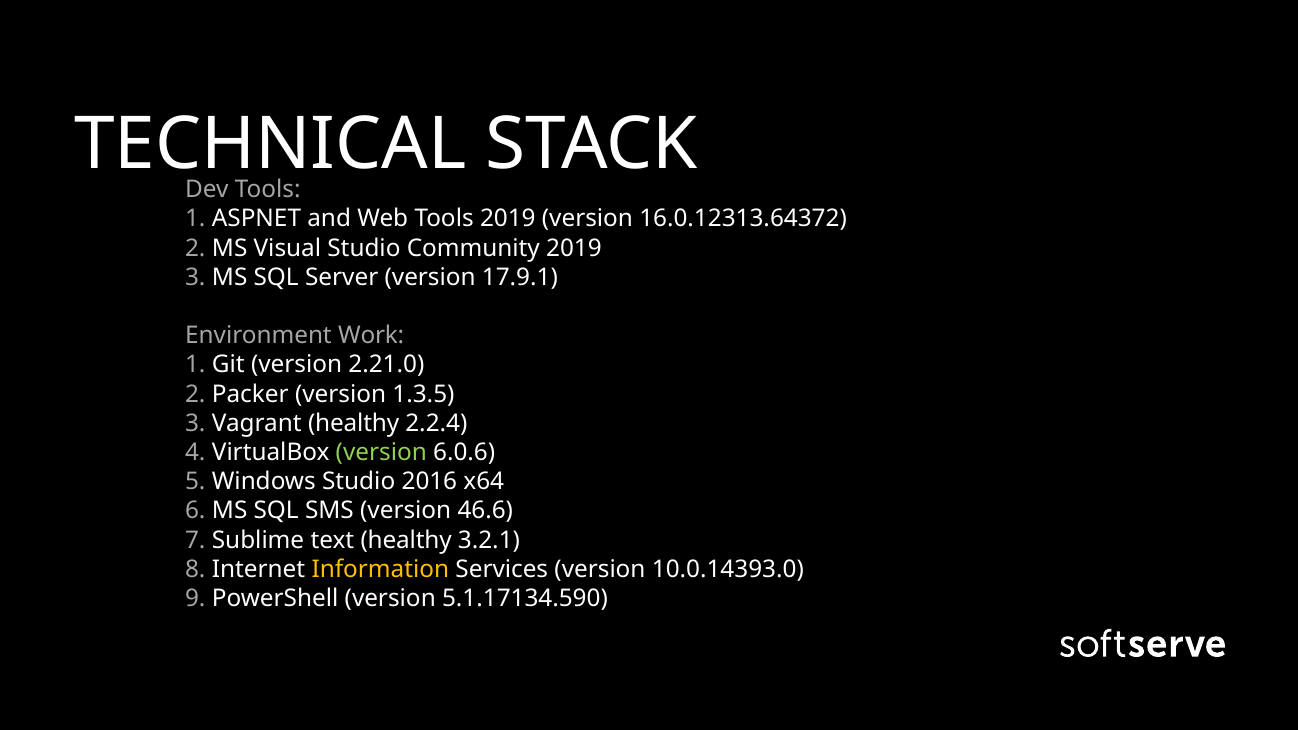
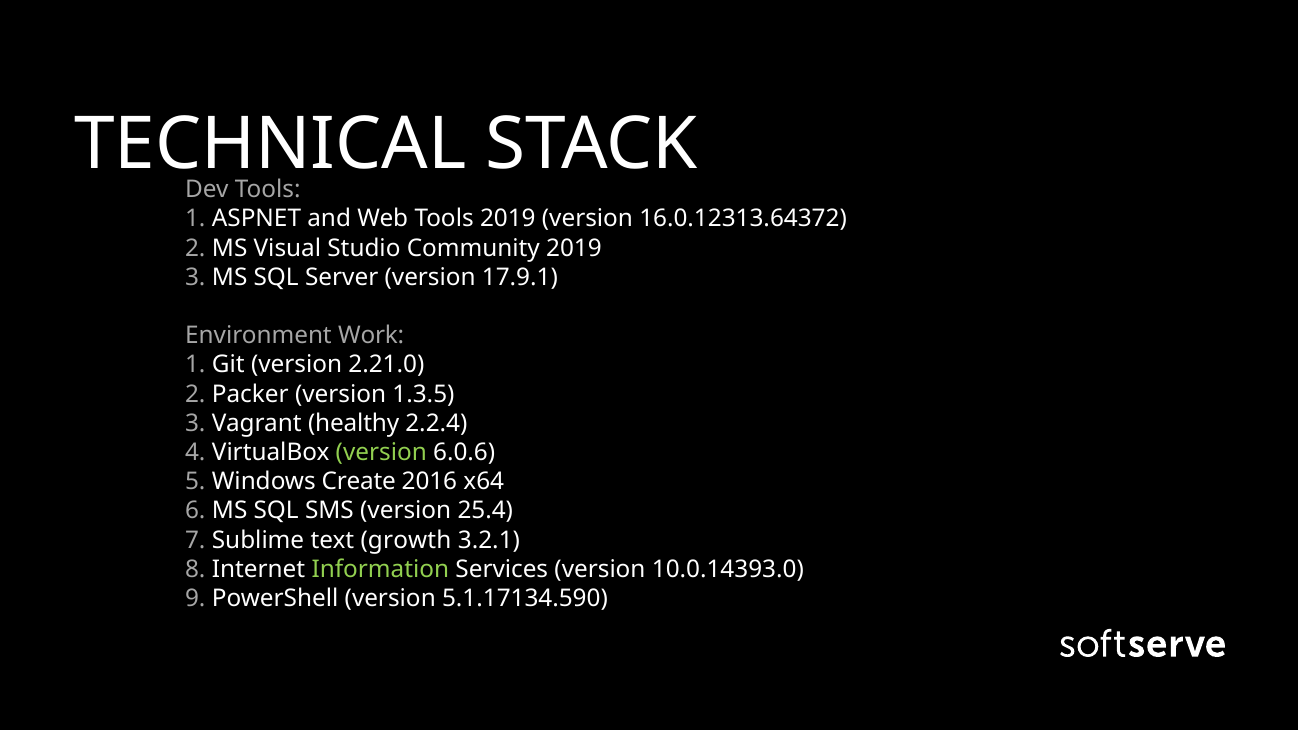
Windows Studio: Studio -> Create (359, 482)
46.6: 46.6 -> 25.4 (485, 511)
text healthy: healthy -> growth (406, 540)
Information colour: yellow -> light green (380, 569)
